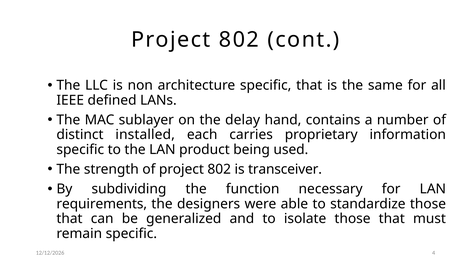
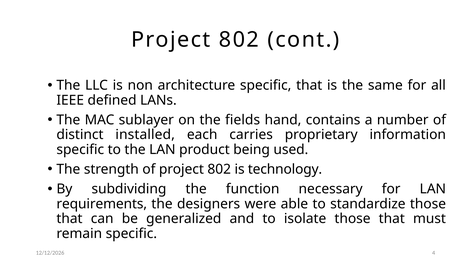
delay: delay -> fields (243, 120)
transceiver: transceiver -> technology (285, 169)
